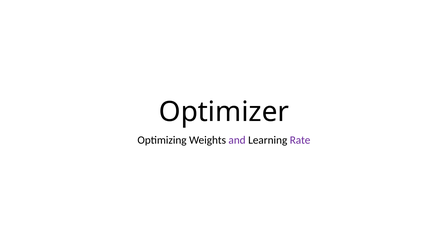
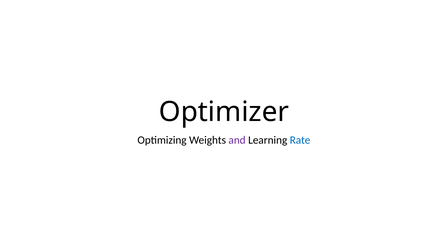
Rate colour: purple -> blue (300, 140)
